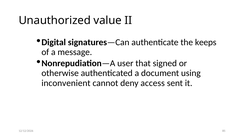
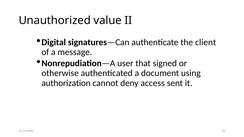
keeps: keeps -> client (206, 42)
inconvenient: inconvenient -> authorization (66, 83)
